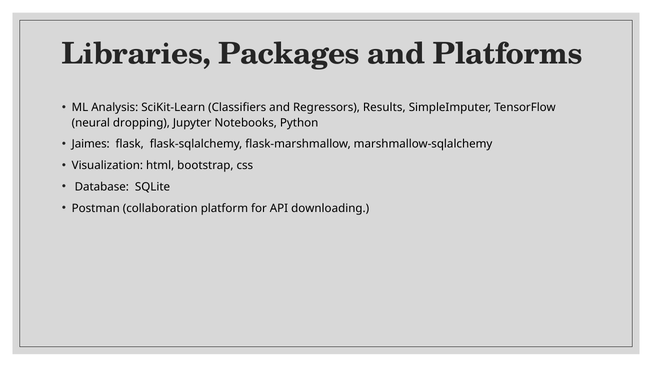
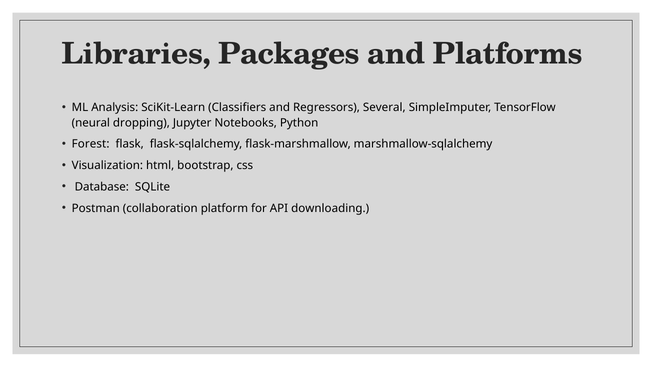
Results: Results -> Several (384, 107)
Jaimes: Jaimes -> Forest (91, 144)
